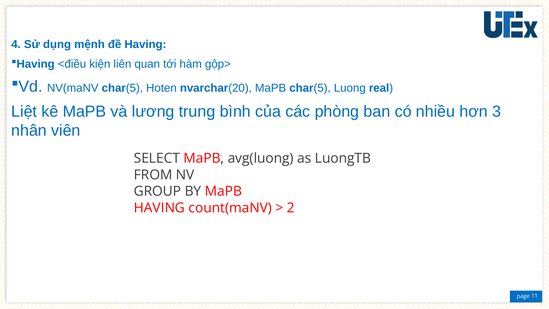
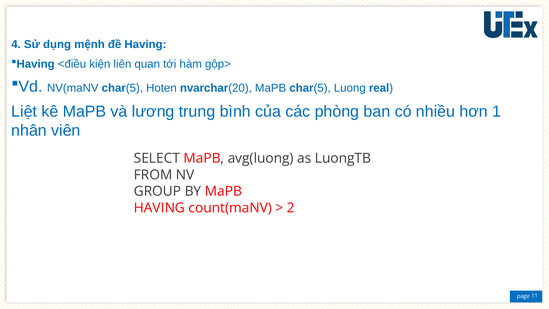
3: 3 -> 1 (497, 111)
